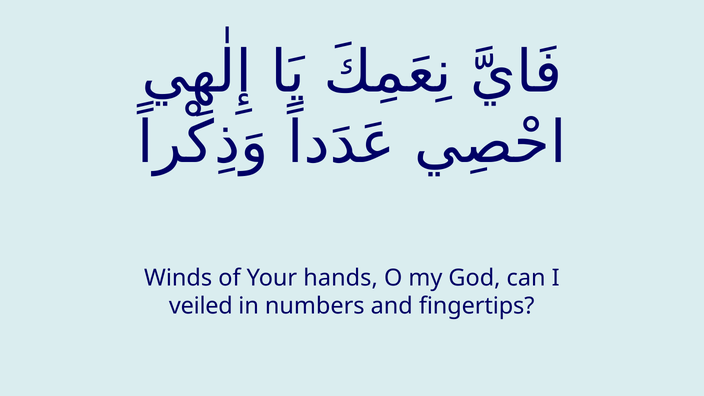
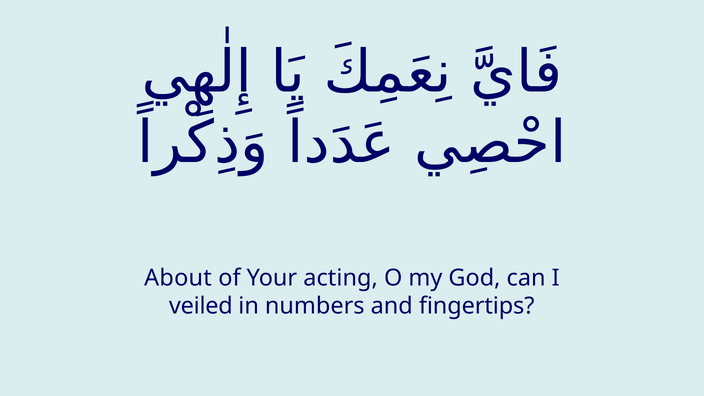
Winds: Winds -> About (178, 278)
hands: hands -> acting (341, 278)
